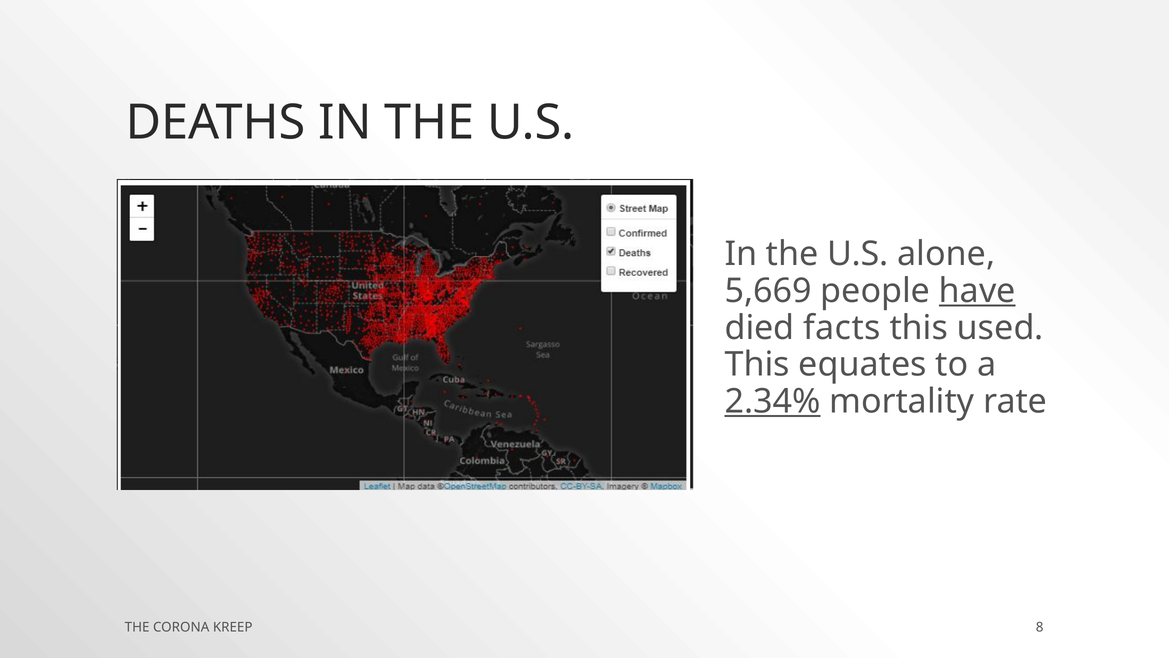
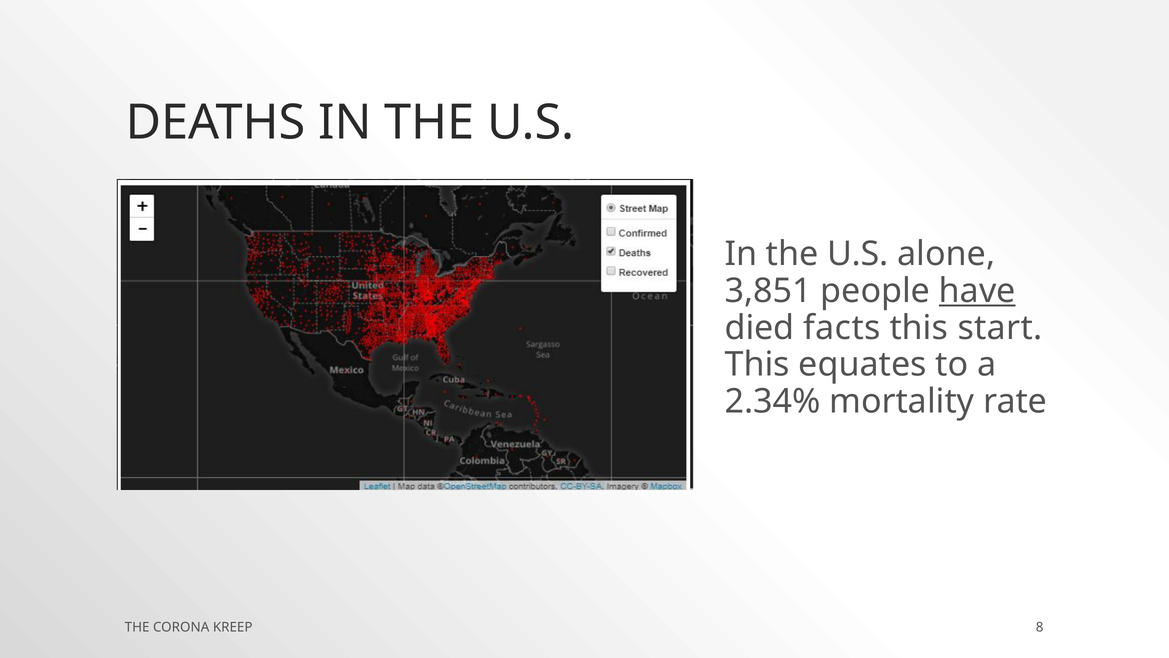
5,669: 5,669 -> 3,851 (768, 291)
used: used -> start (1000, 328)
2.34% underline: present -> none (773, 401)
